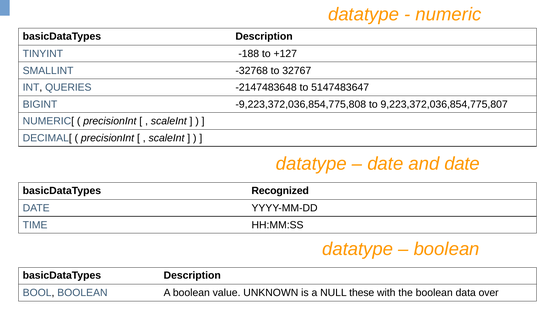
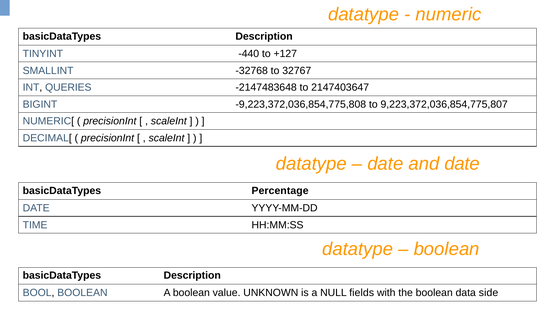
-188: -188 -> -440 (249, 54)
5147483647: 5147483647 -> 2147403647 (340, 88)
Recognized: Recognized -> Percentage (280, 191)
these: these -> fields (362, 293)
over: over -> side (489, 293)
